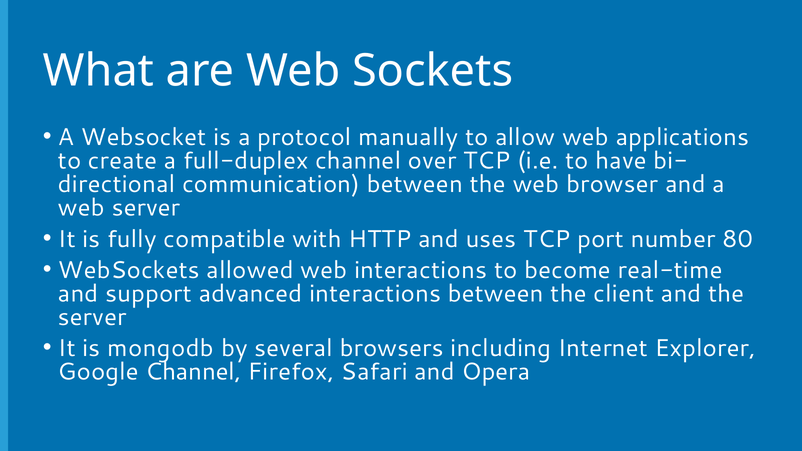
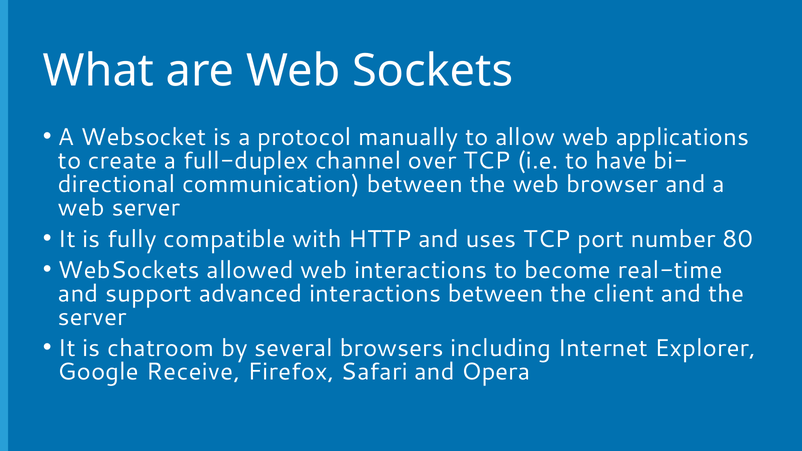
mongodb: mongodb -> chatroom (161, 348)
Google Channel: Channel -> Receive (193, 372)
